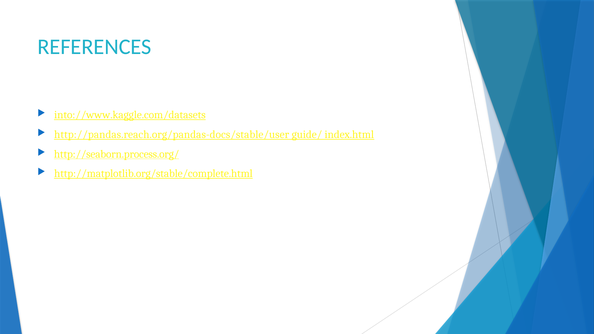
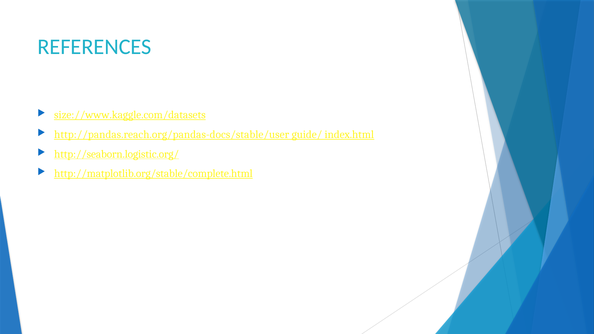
into://www.kaggle.com/datasets: into://www.kaggle.com/datasets -> size://www.kaggle.com/datasets (130, 115)
http://seaborn.process.org/: http://seaborn.process.org/ -> http://seaborn.logistic.org/ (117, 154)
